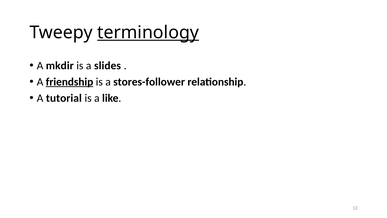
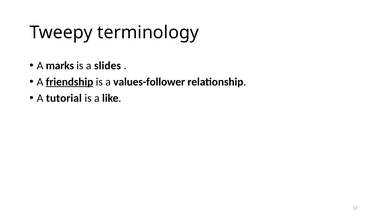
terminology underline: present -> none (148, 33)
mkdir: mkdir -> marks (60, 65)
stores-follower: stores-follower -> values-follower (149, 82)
